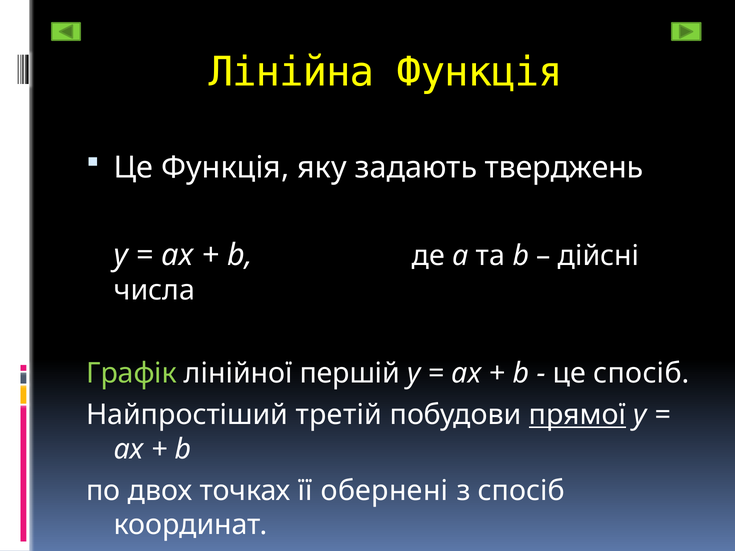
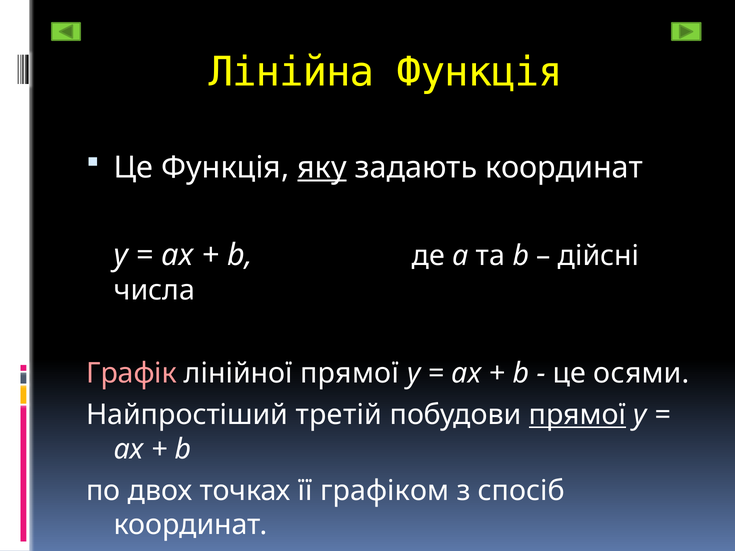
яку underline: none -> present (322, 167)
задають тверджень: тверджень -> координат (564, 167)
Графік colour: light green -> pink (132, 374)
лінійної першій: першій -> прямої (350, 374)
це спосіб: спосіб -> осями (642, 374)
обернені: обернені -> графіком (385, 491)
